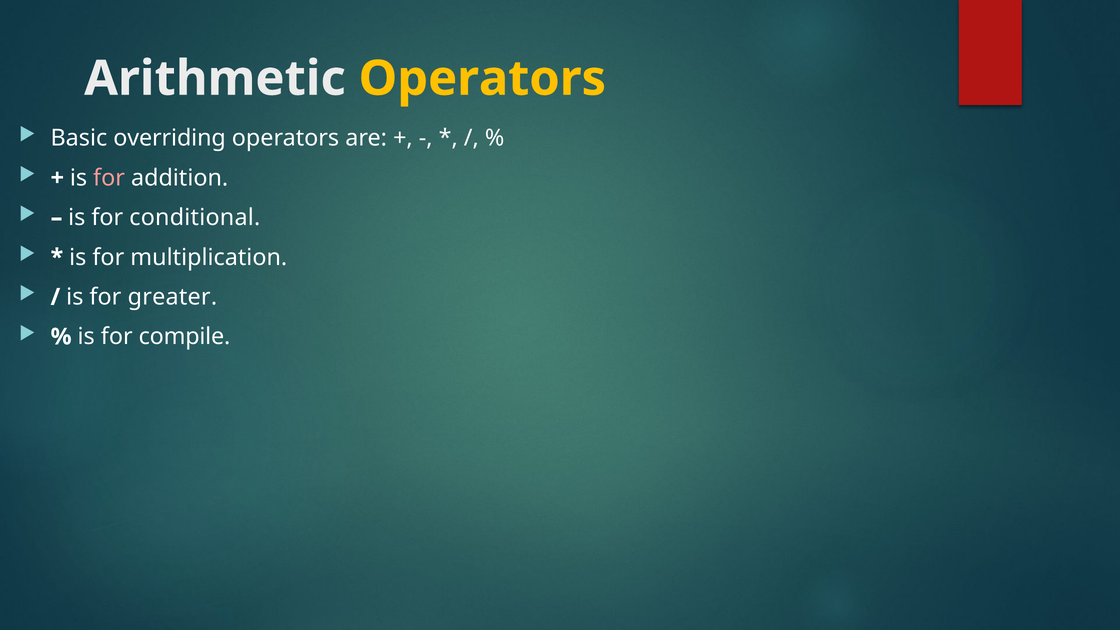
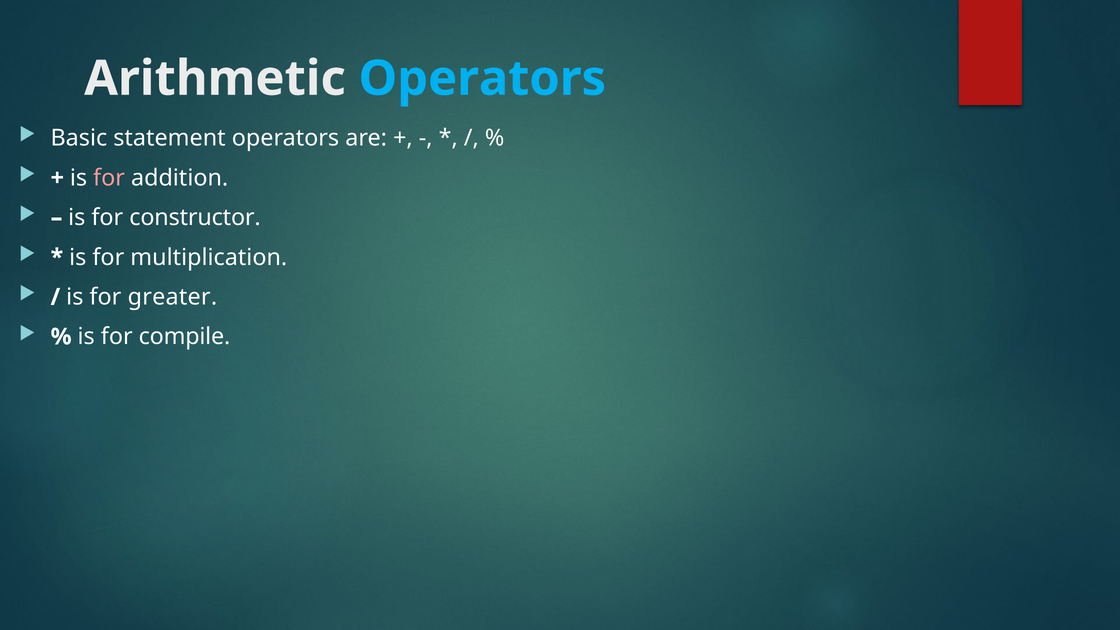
Operators colour: yellow -> light blue (482, 79)
overriding: overriding -> statement (169, 138)
conditional: conditional -> constructor (195, 218)
